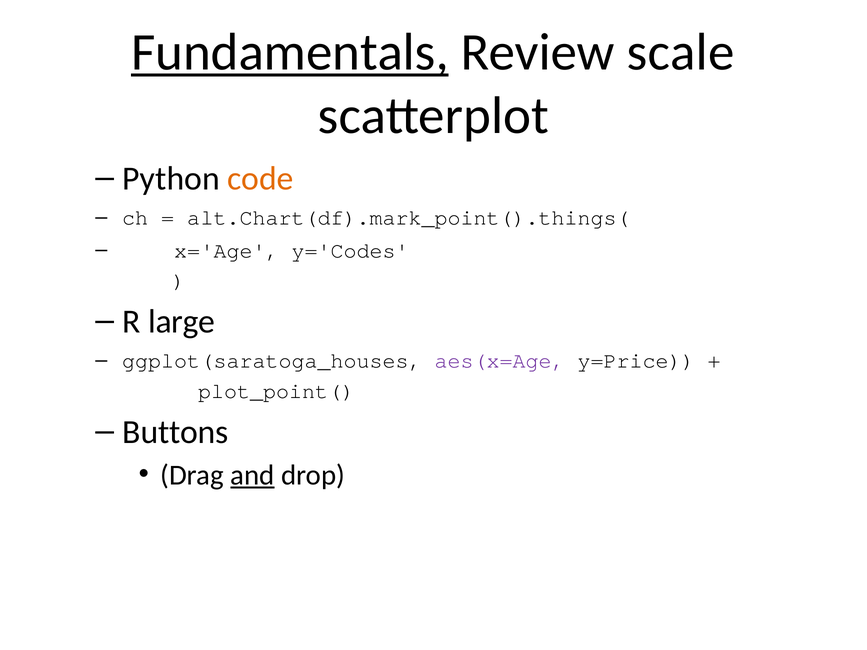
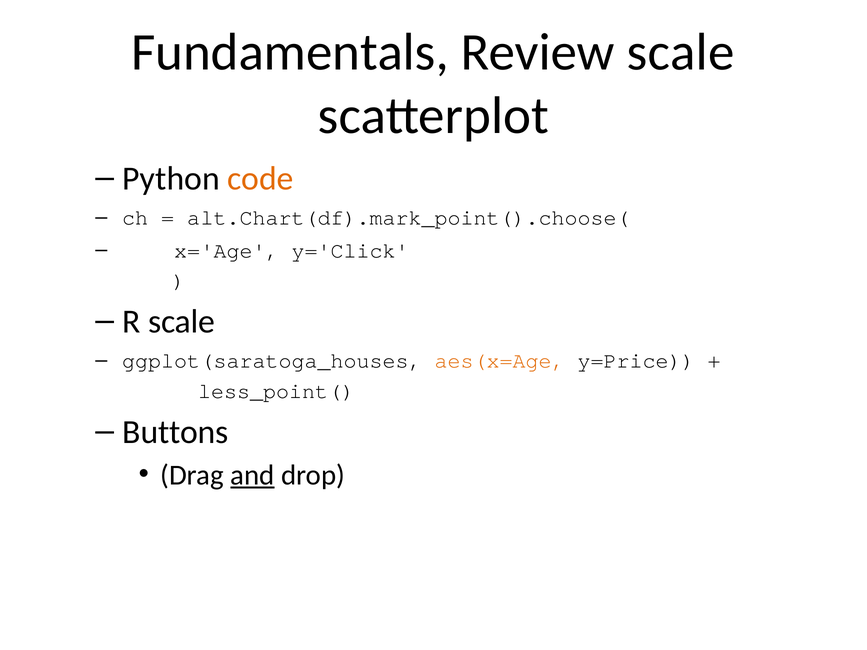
Fundamentals underline: present -> none (290, 52)
alt.Chart(df).mark_point().things(: alt.Chart(df).mark_point().things( -> alt.Chart(df).mark_point().choose( (409, 218)
y='Codes: y='Codes -> y='Click (350, 251)
R large: large -> scale (182, 322)
aes(x=Age colour: purple -> orange (500, 361)
plot_point(: plot_point( -> less_point( (276, 391)
